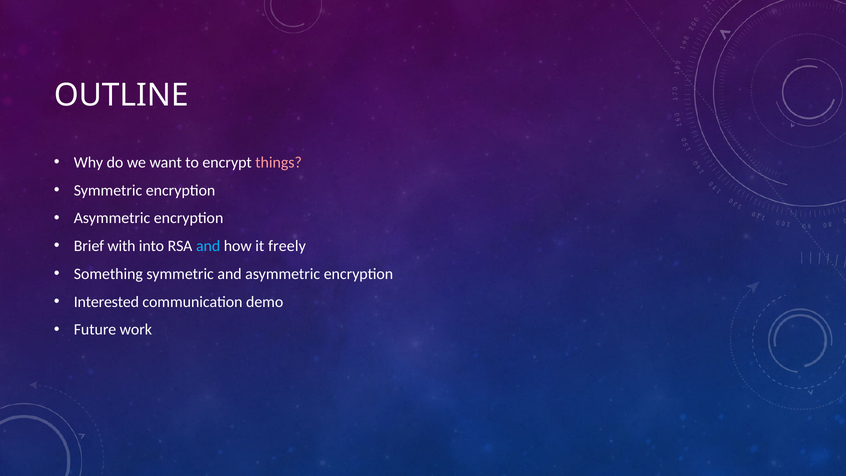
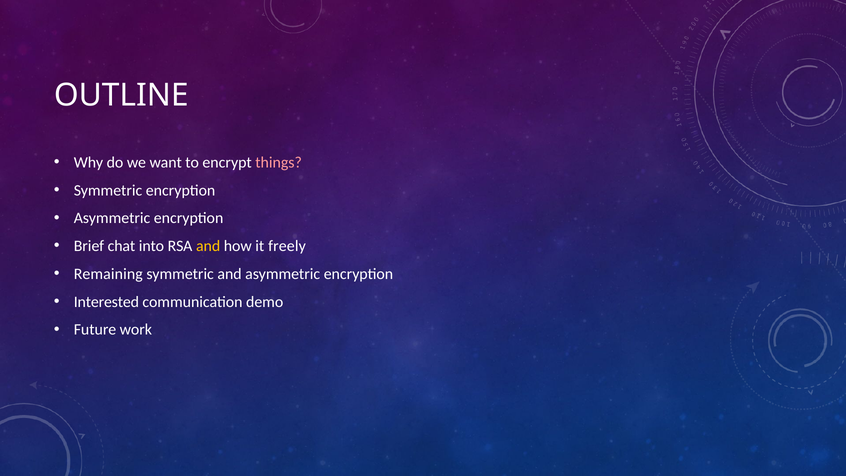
with: with -> chat (121, 246)
and colour: light blue -> yellow (208, 246)
Something: Something -> Remaining (108, 274)
